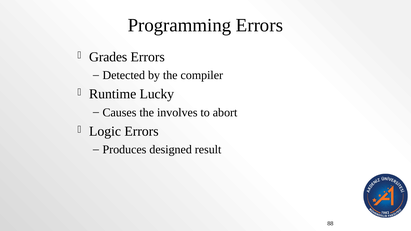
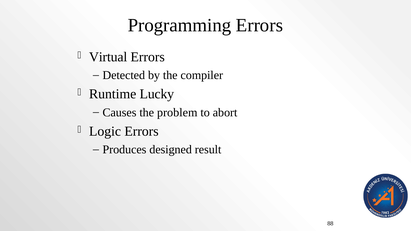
Grades: Grades -> Virtual (108, 57)
involves: involves -> problem (177, 113)
